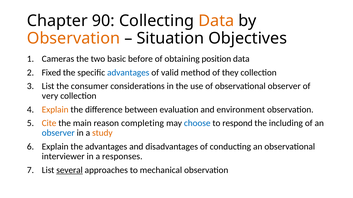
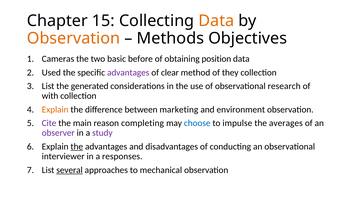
90: 90 -> 15 (103, 21)
Situation: Situation -> Methods (170, 38)
Fixed: Fixed -> Used (51, 73)
advantages colour: blue -> purple (128, 73)
valid: valid -> clear (170, 73)
consumer: consumer -> generated (90, 86)
observational observer: observer -> research (284, 86)
very: very -> with (50, 96)
evaluation: evaluation -> marketing (179, 110)
Cite colour: orange -> purple (49, 123)
respond: respond -> impulse (237, 123)
including: including -> averages (286, 123)
observer colour: blue -> purple (58, 133)
study colour: orange -> purple (102, 133)
the underline: none -> present (77, 147)
